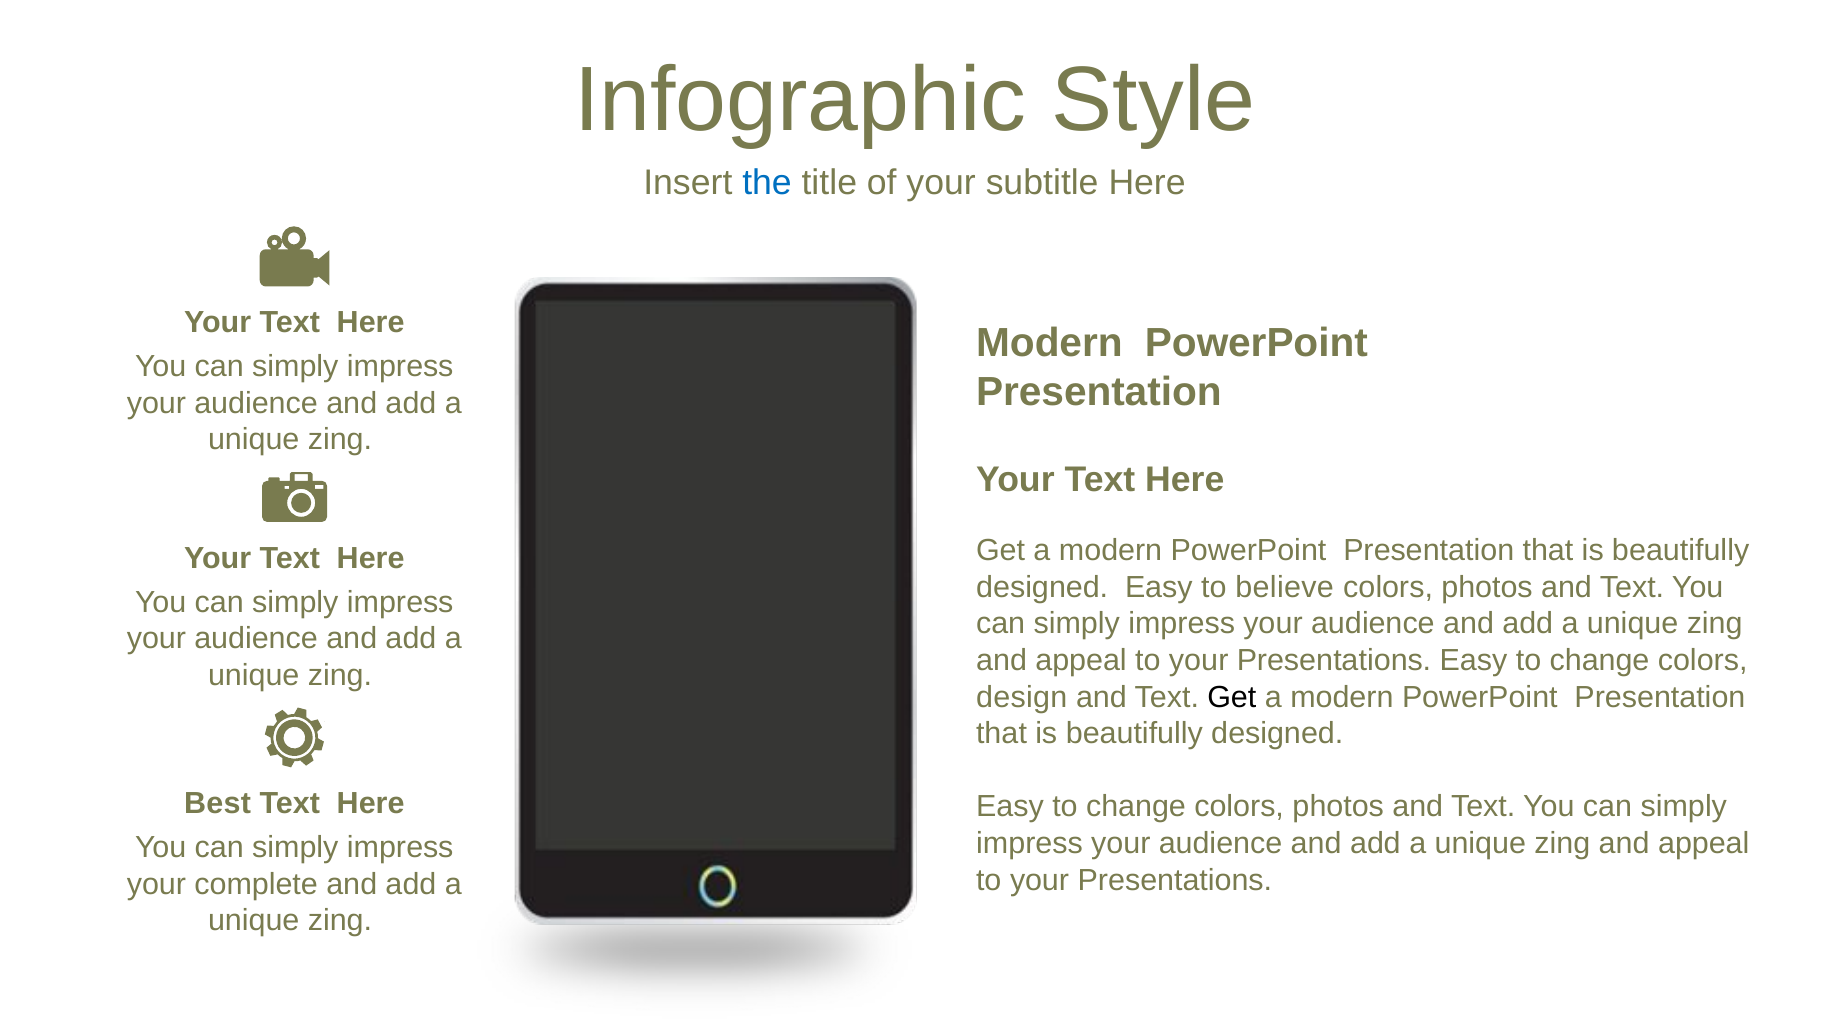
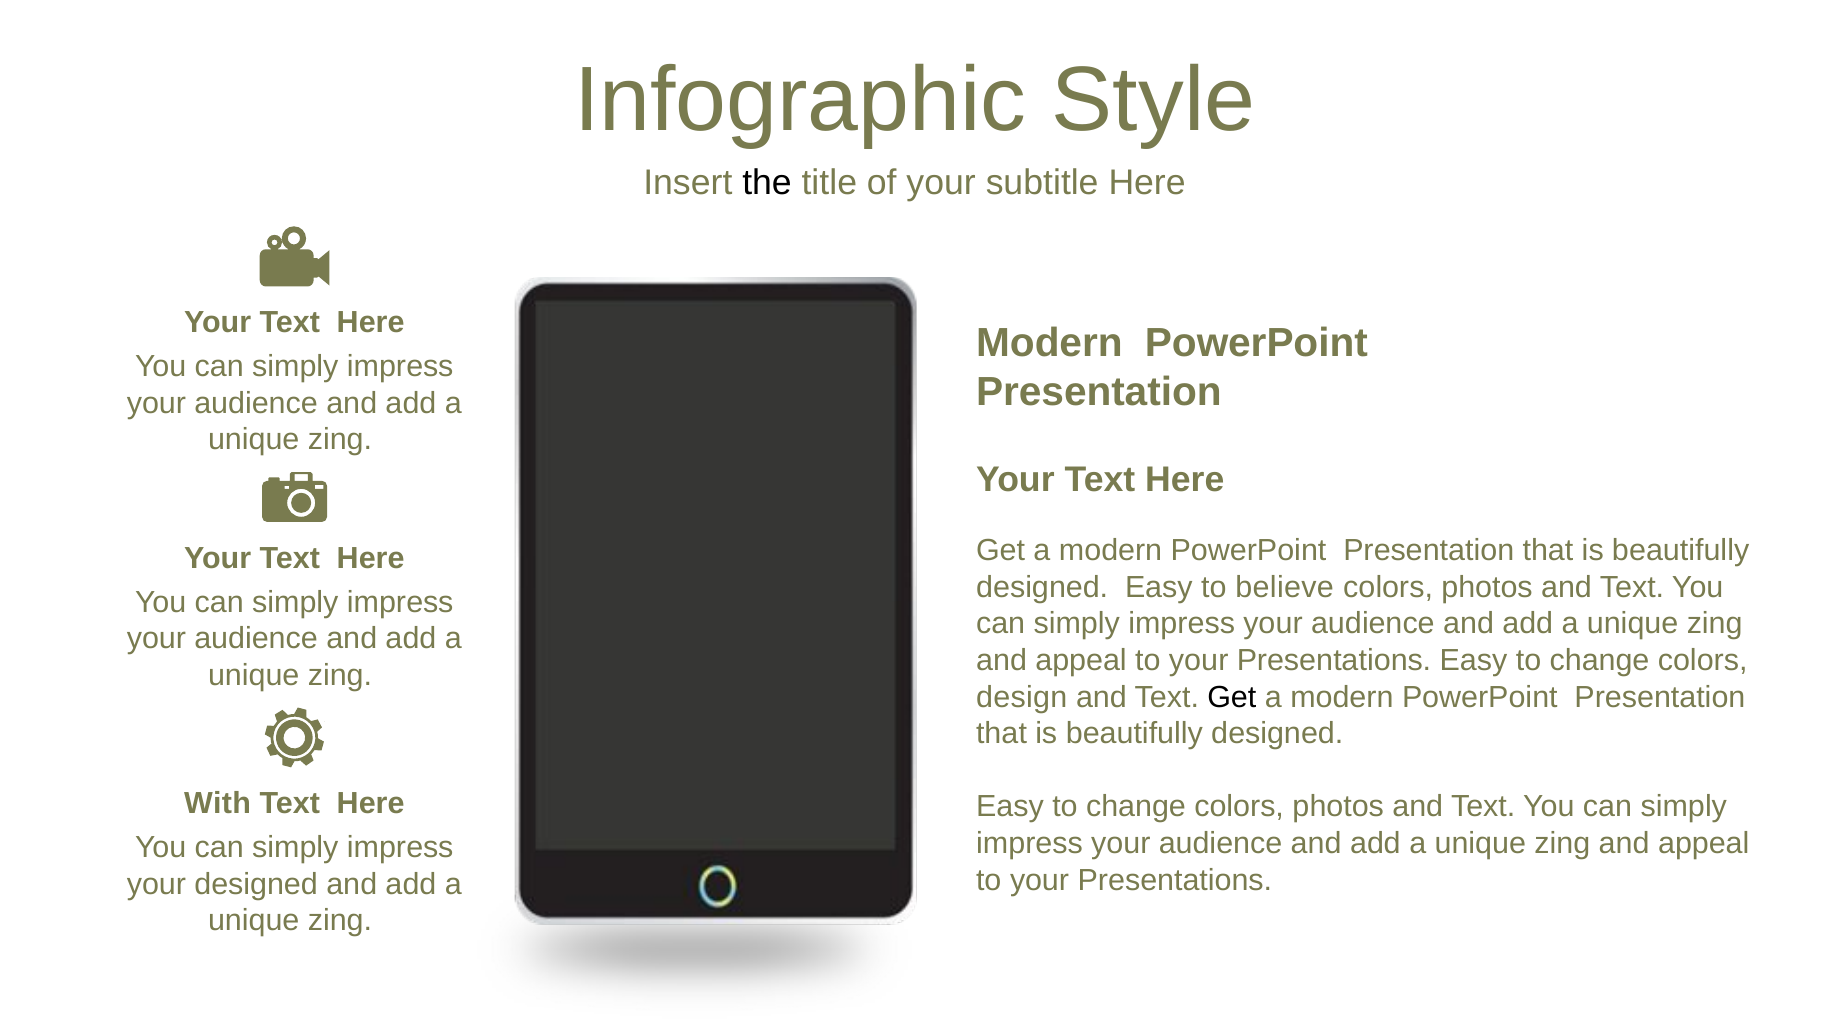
the colour: blue -> black (767, 183)
Best: Best -> With (218, 804)
your complete: complete -> designed (256, 884)
